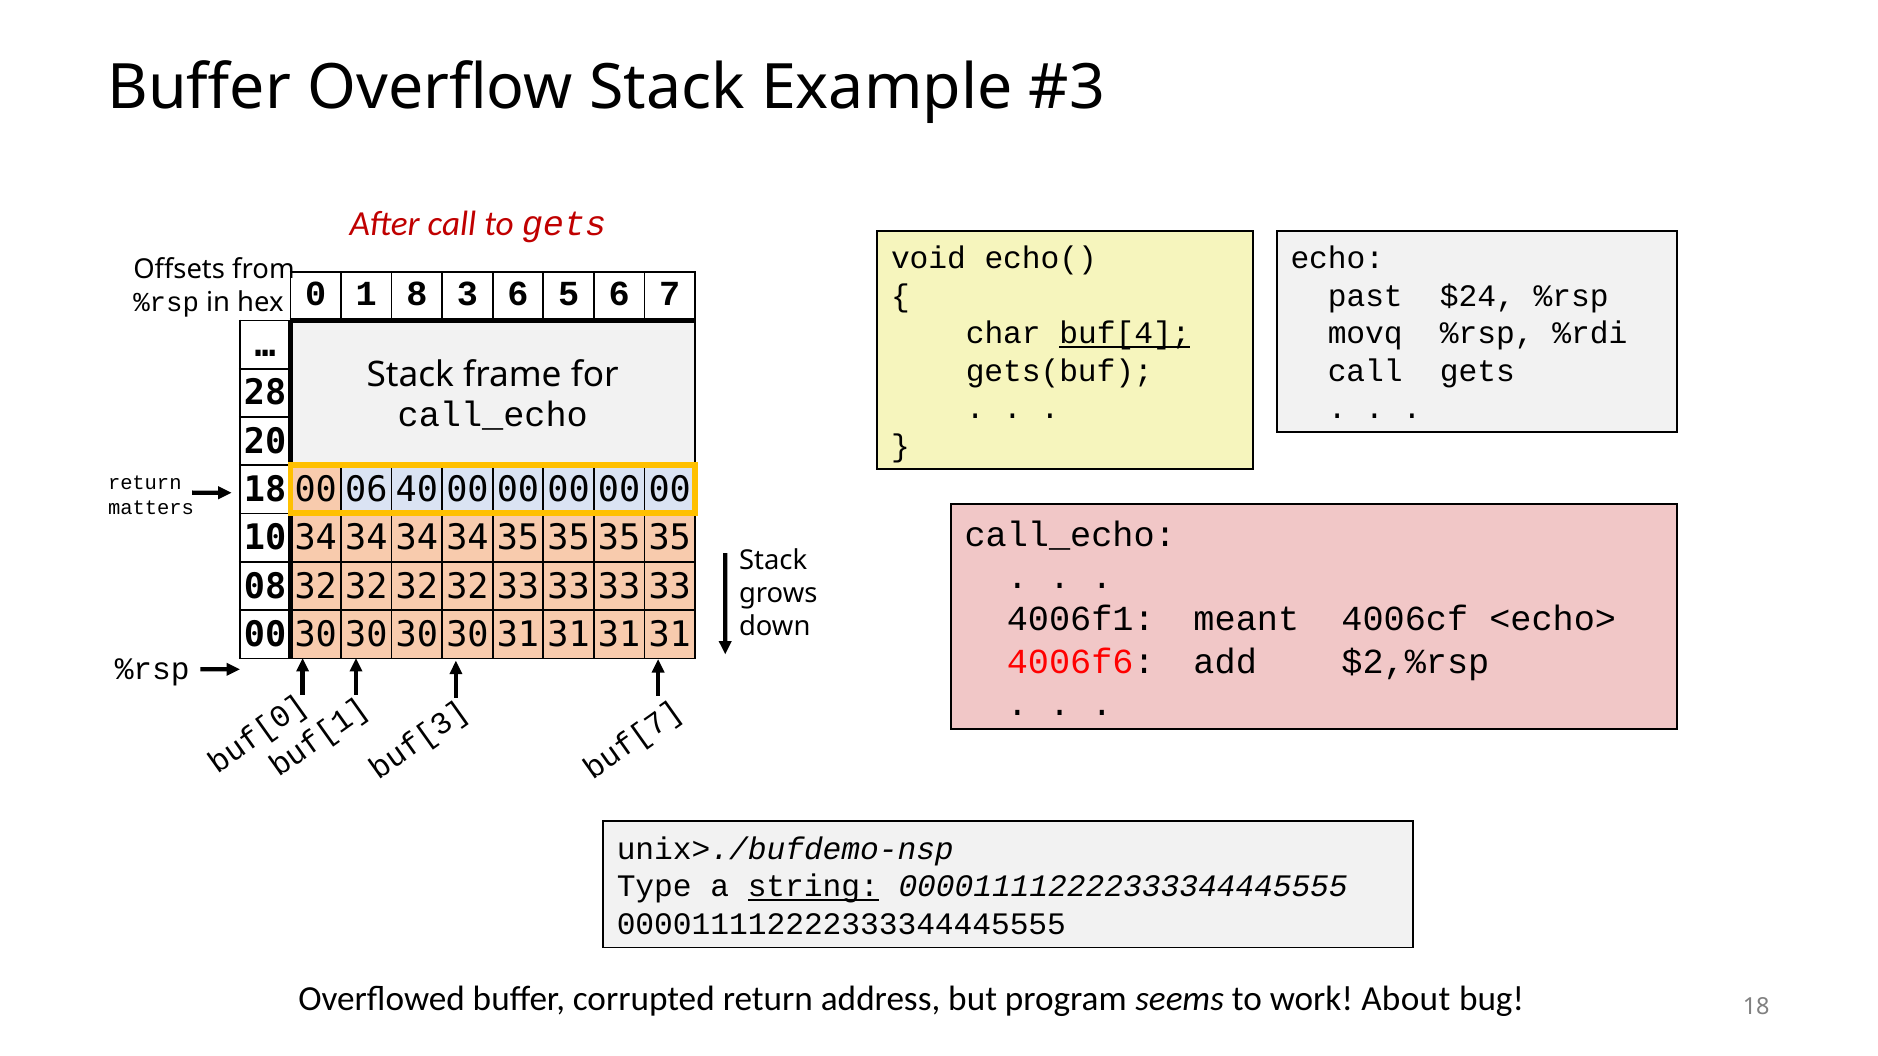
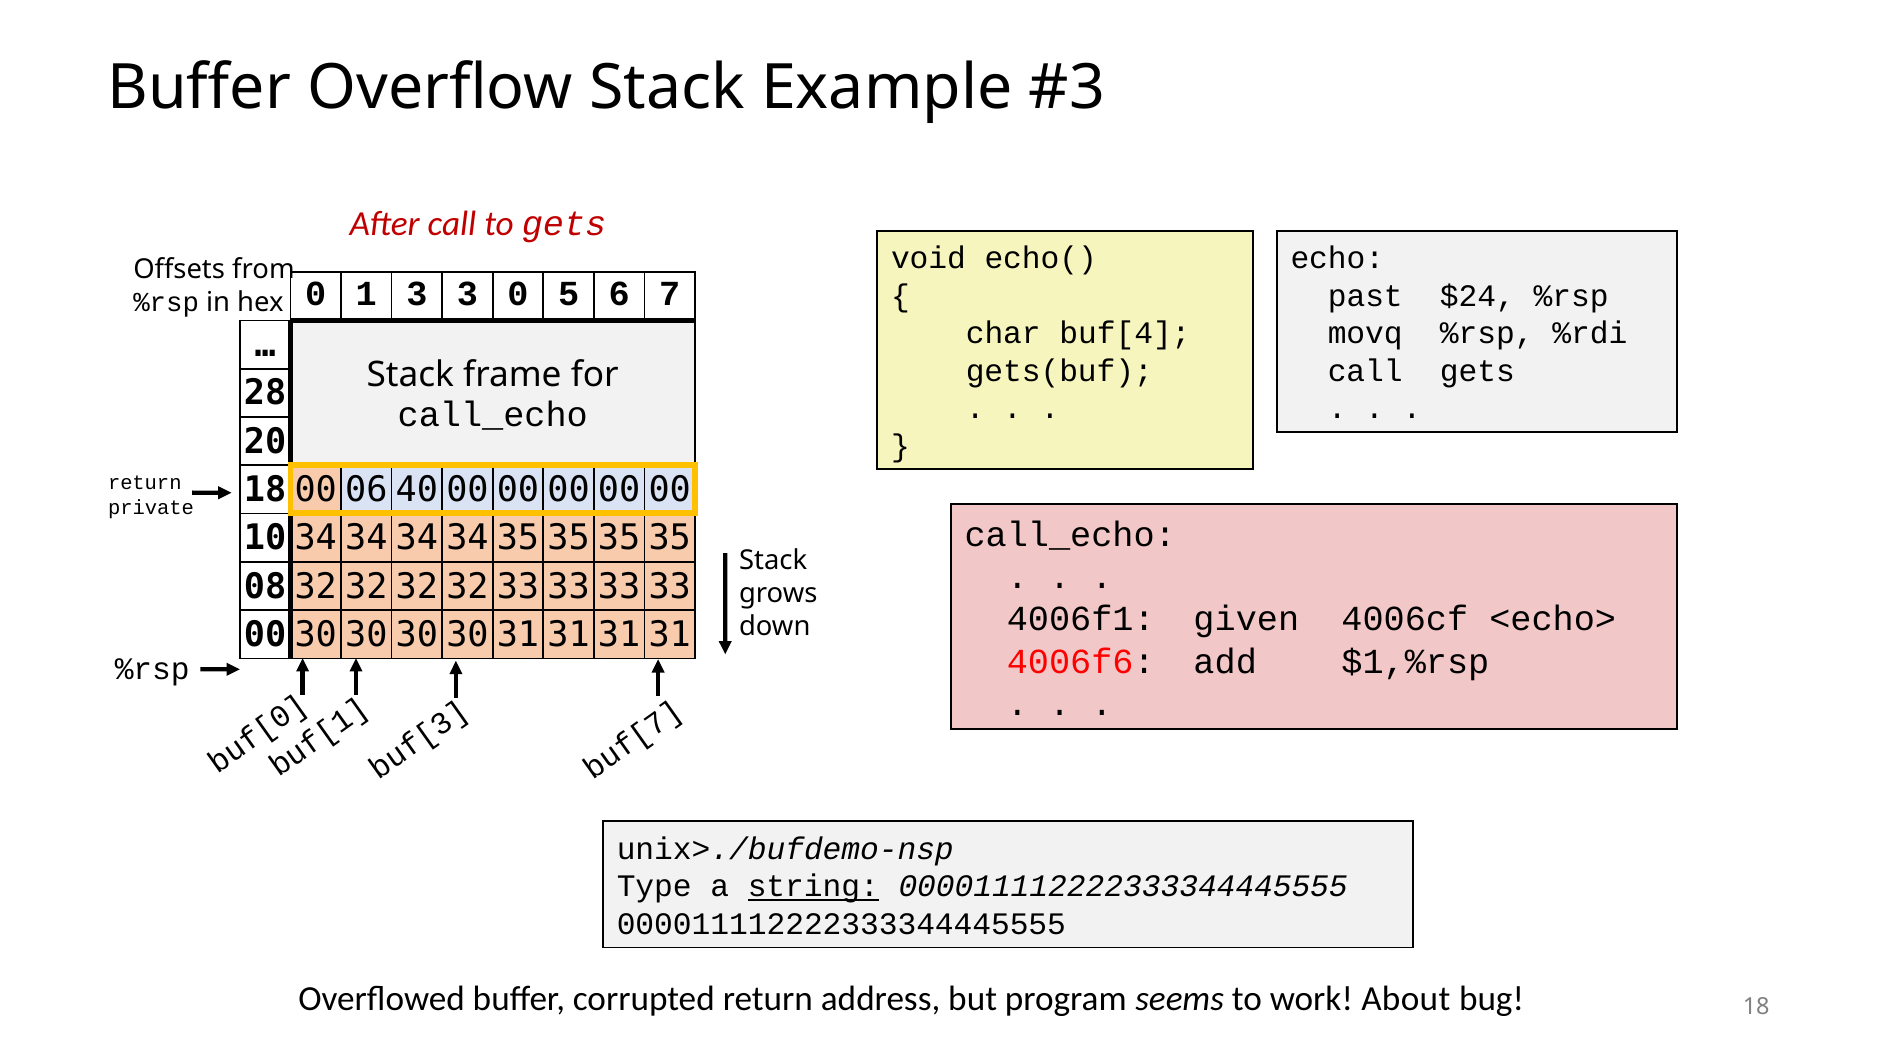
1 8: 8 -> 3 (417, 294)
3 6: 6 -> 0 (518, 294)
buf[4 underline: present -> none (1125, 334)
matters: matters -> private (151, 508)
meant: meant -> given (1246, 619)
$2,%rsp: $2,%rsp -> $1,%rsp (1415, 662)
